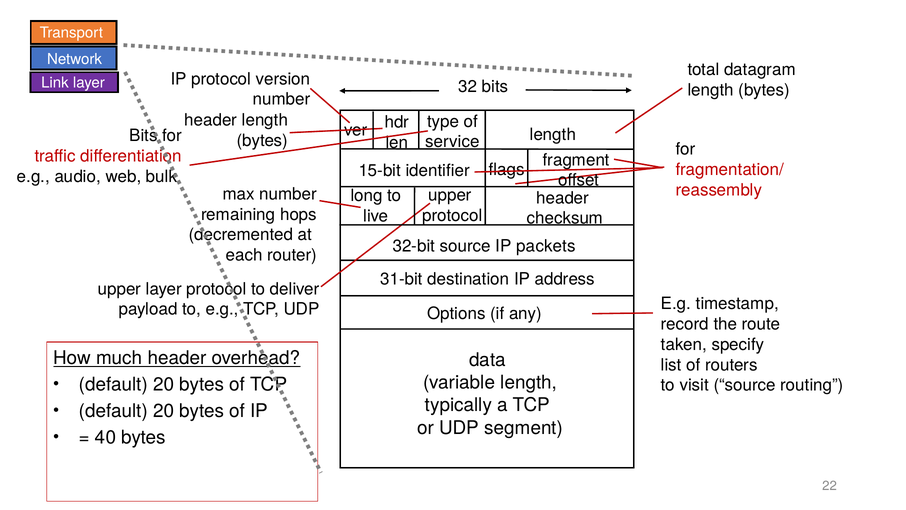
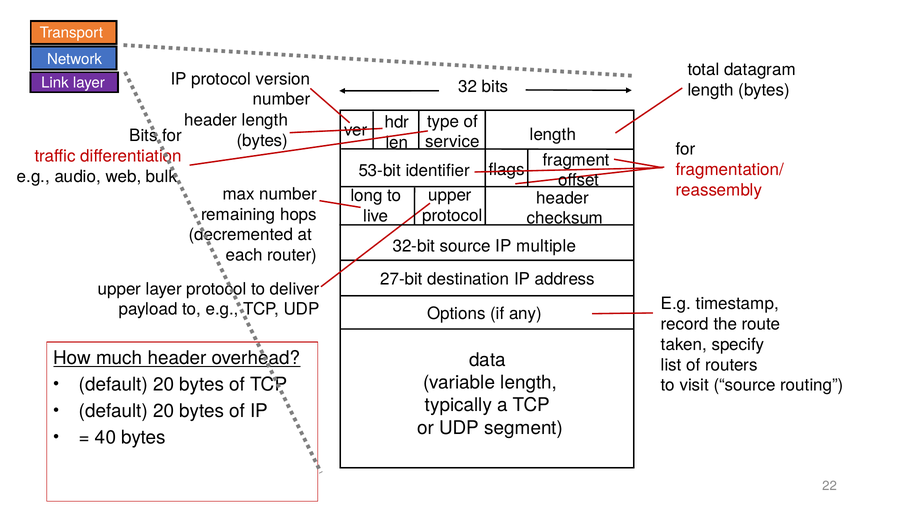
15-bit: 15-bit -> 53-bit (380, 170)
packets: packets -> multiple (546, 246)
31-bit: 31-bit -> 27-bit (401, 279)
